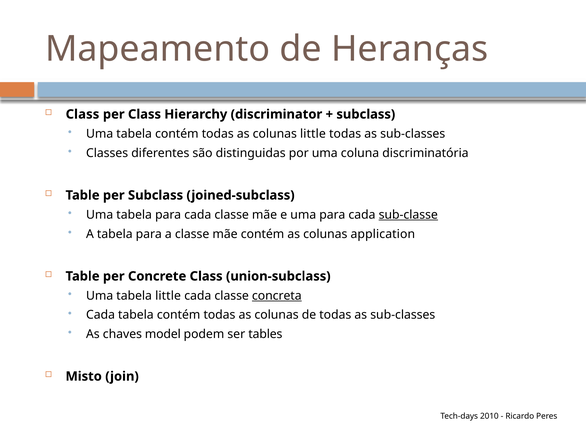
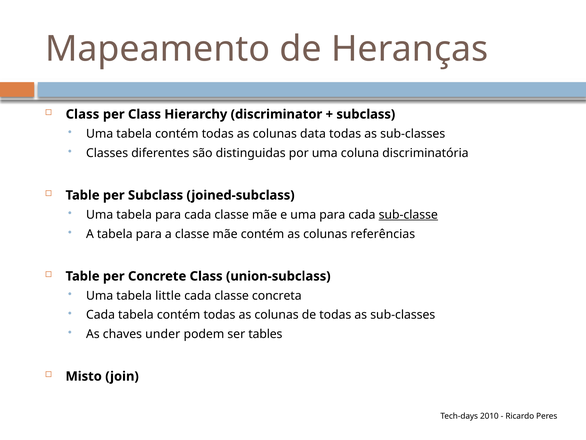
colunas little: little -> data (313, 134)
application: application -> referências (383, 234)
concreta underline: present -> none (277, 295)
model: model -> under (163, 334)
